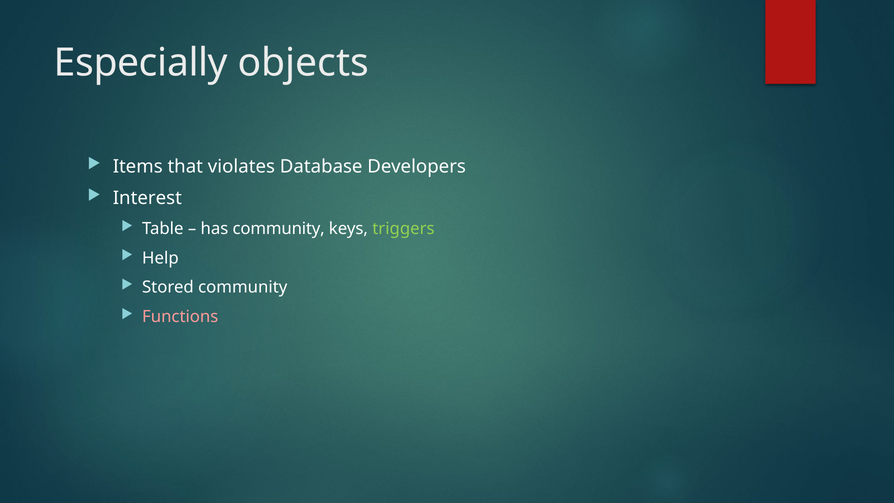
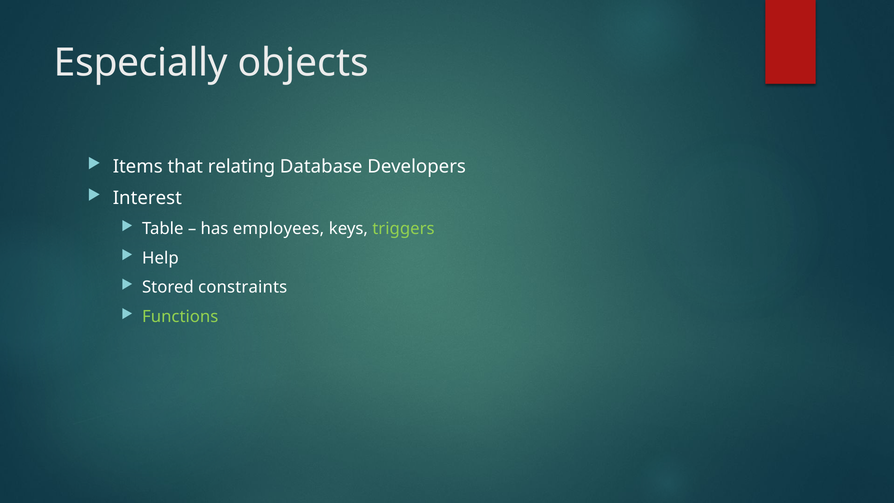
violates: violates -> relating (242, 166)
has community: community -> employees (278, 228)
Stored community: community -> constraints (243, 287)
Functions colour: pink -> light green (180, 317)
